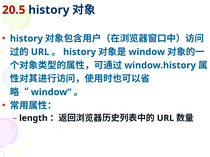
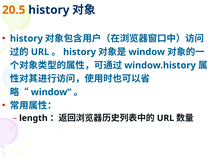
20.5 colour: red -> orange (14, 10)
